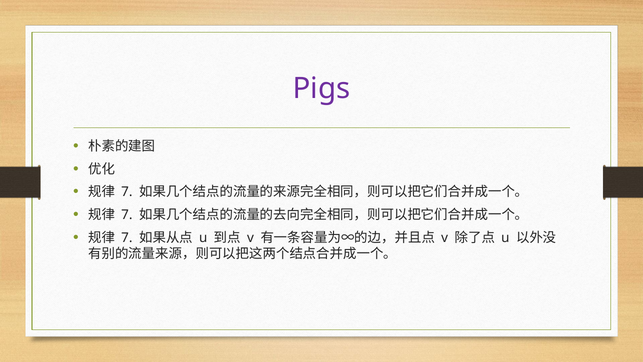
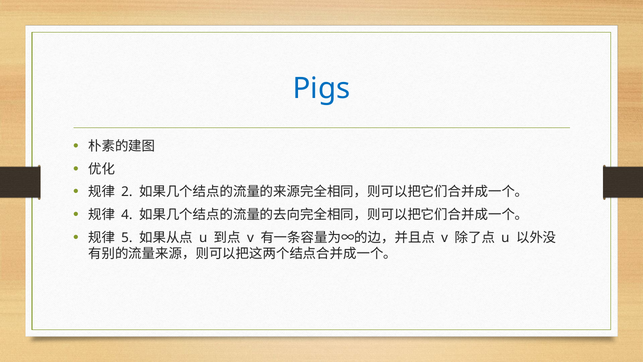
Pigs colour: purple -> blue (321, 88)
7: 7 -> 2 (127, 192)
7: 7 -> 4 (127, 215)
7: 7 -> 5 (127, 237)
